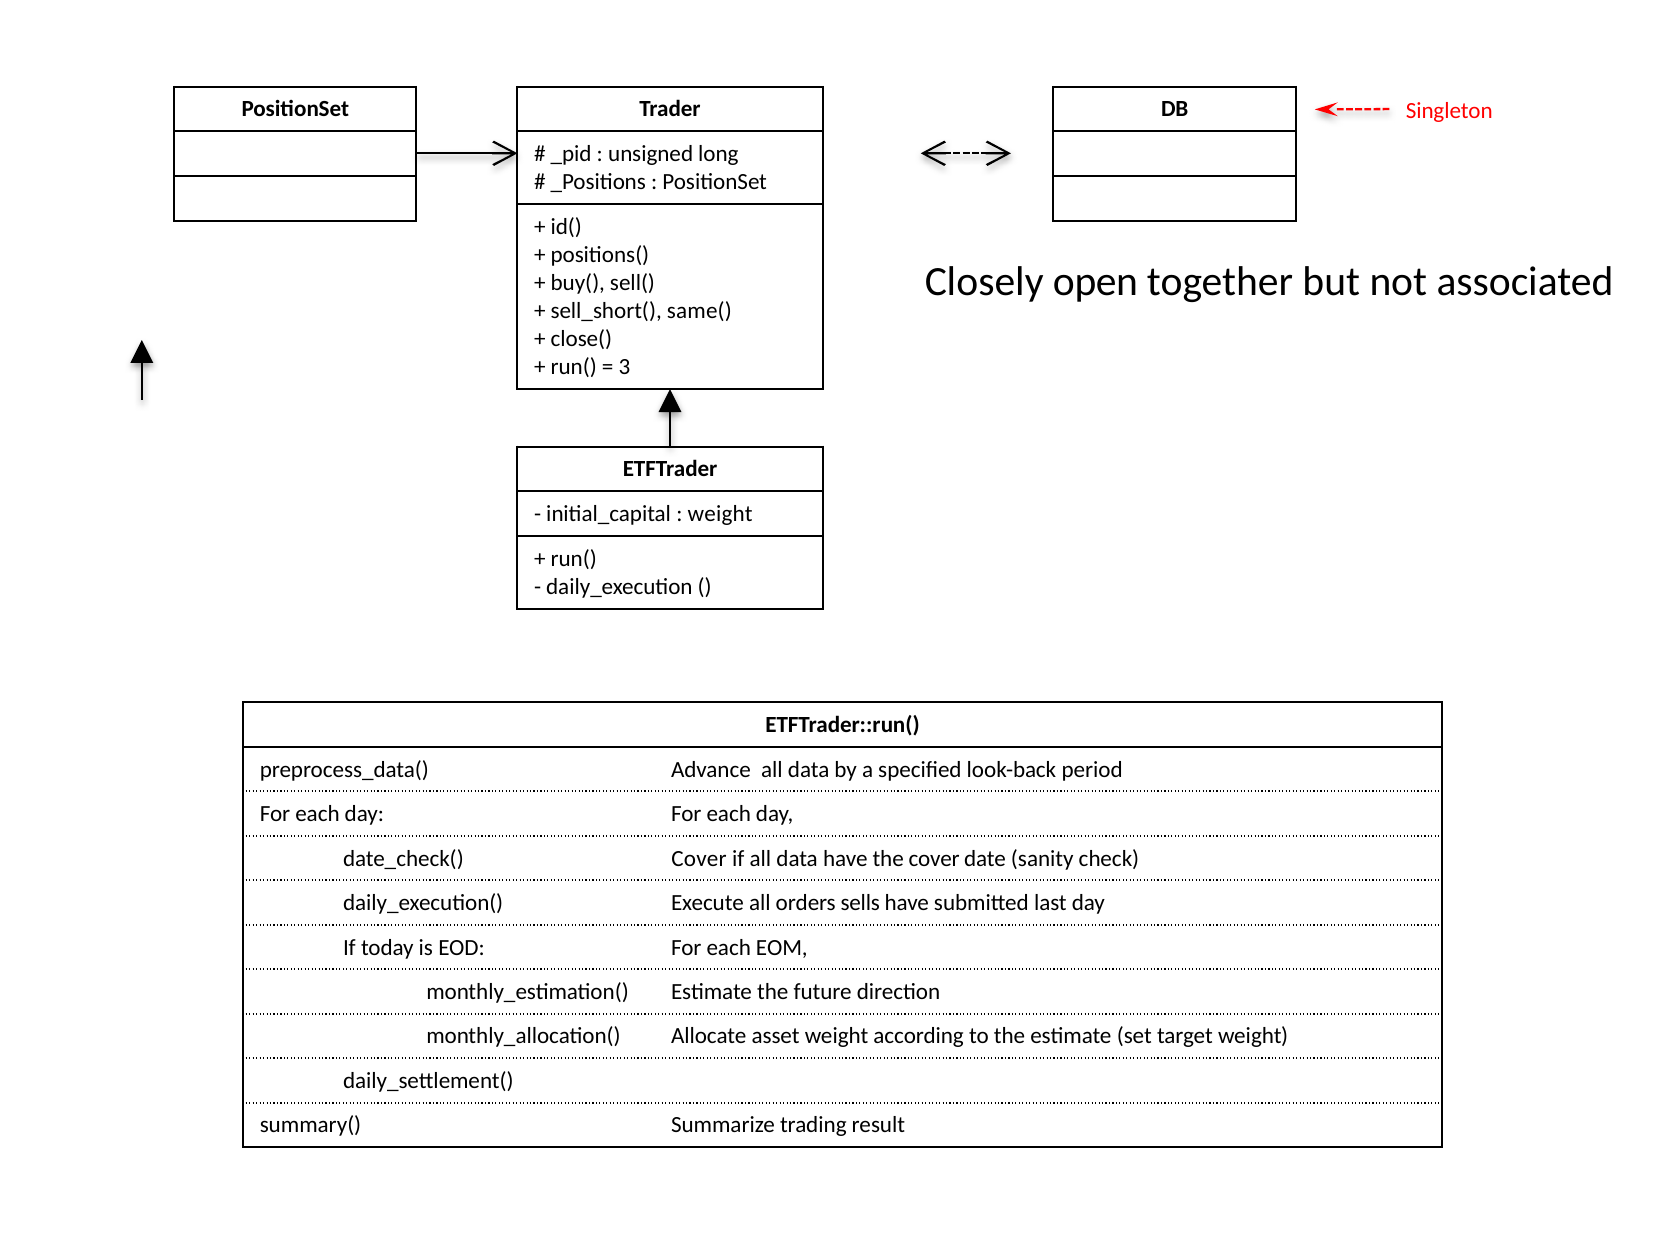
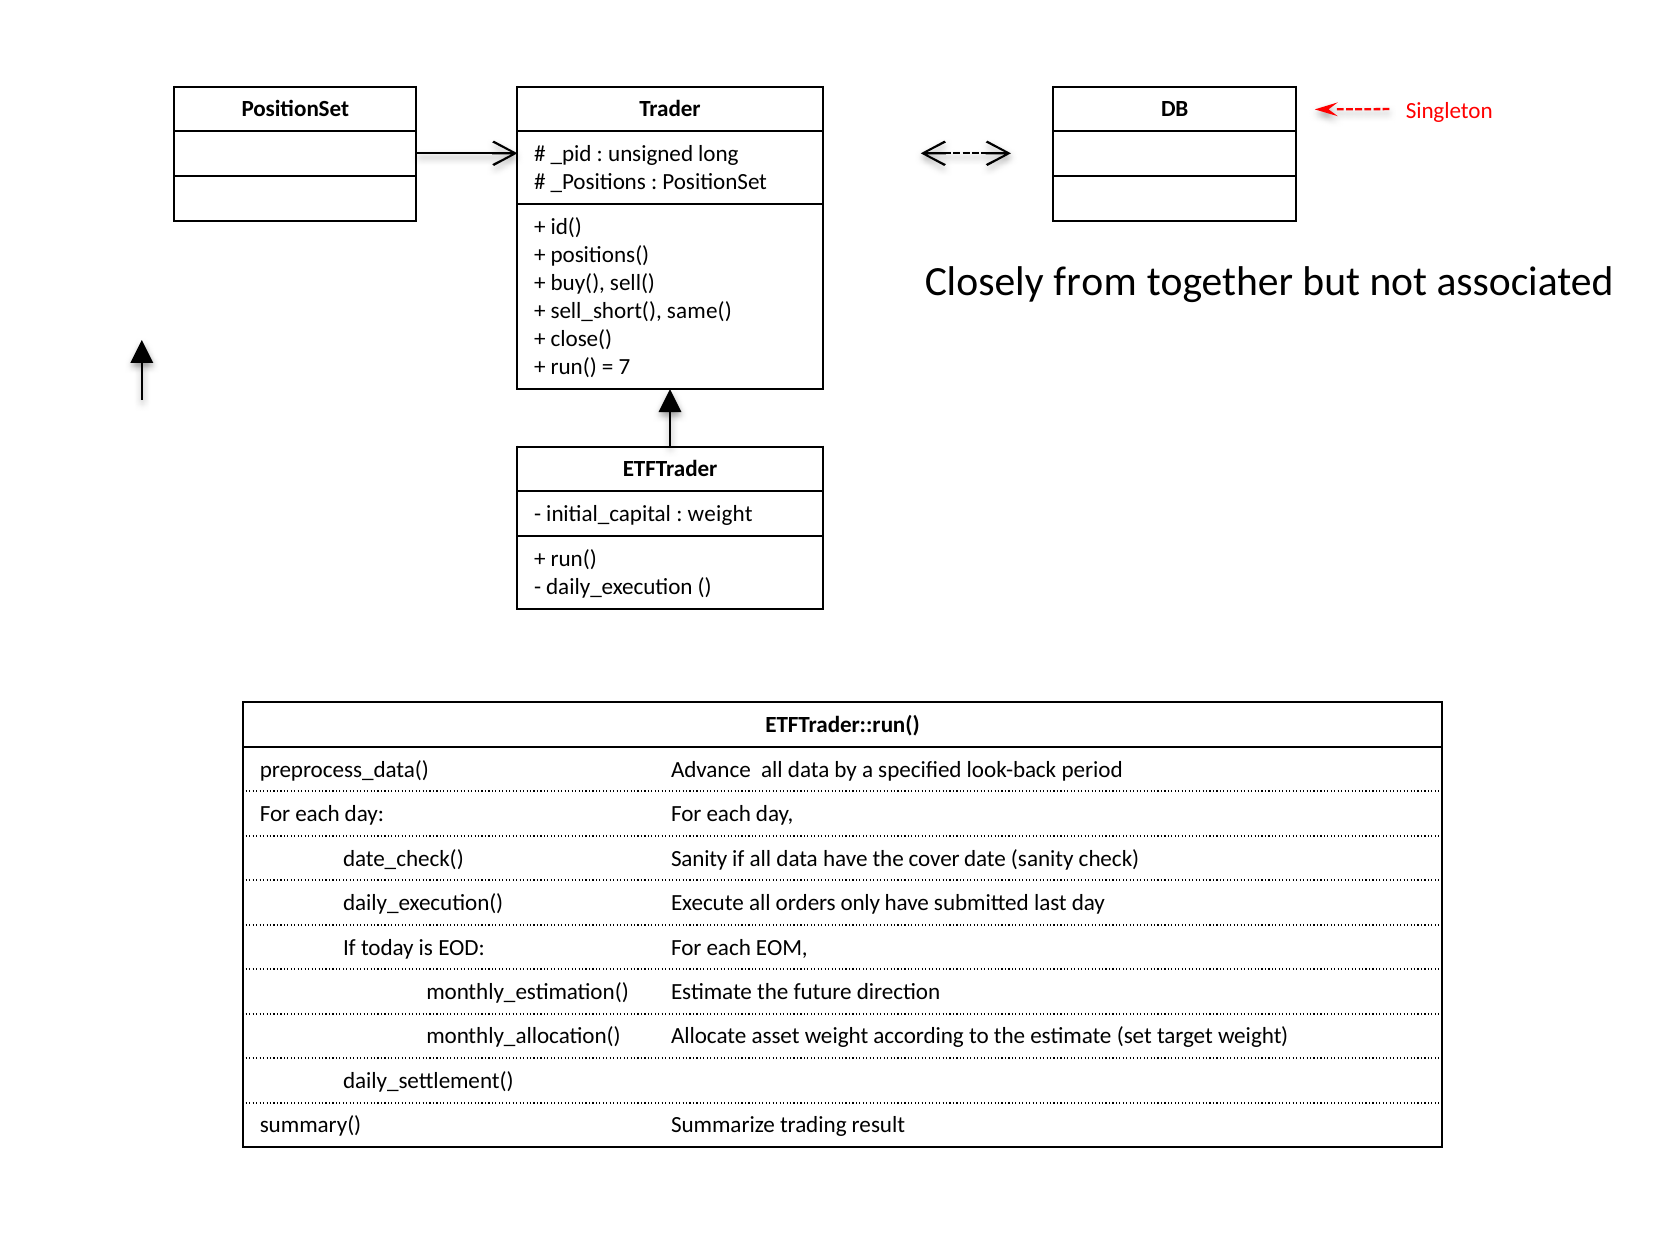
open: open -> from (1095, 282)
3: 3 -> 7 (624, 367)
Cover: Cover -> Sanity (699, 858)
sells: sells -> only (860, 903)
